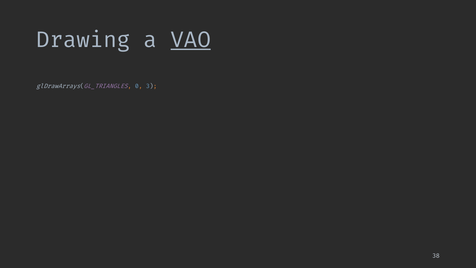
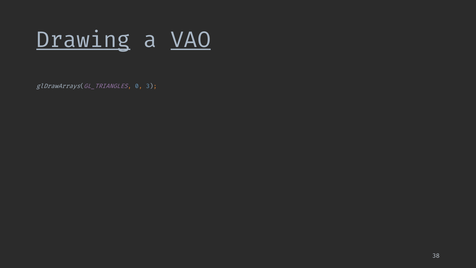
Drawing underline: none -> present (83, 40)
